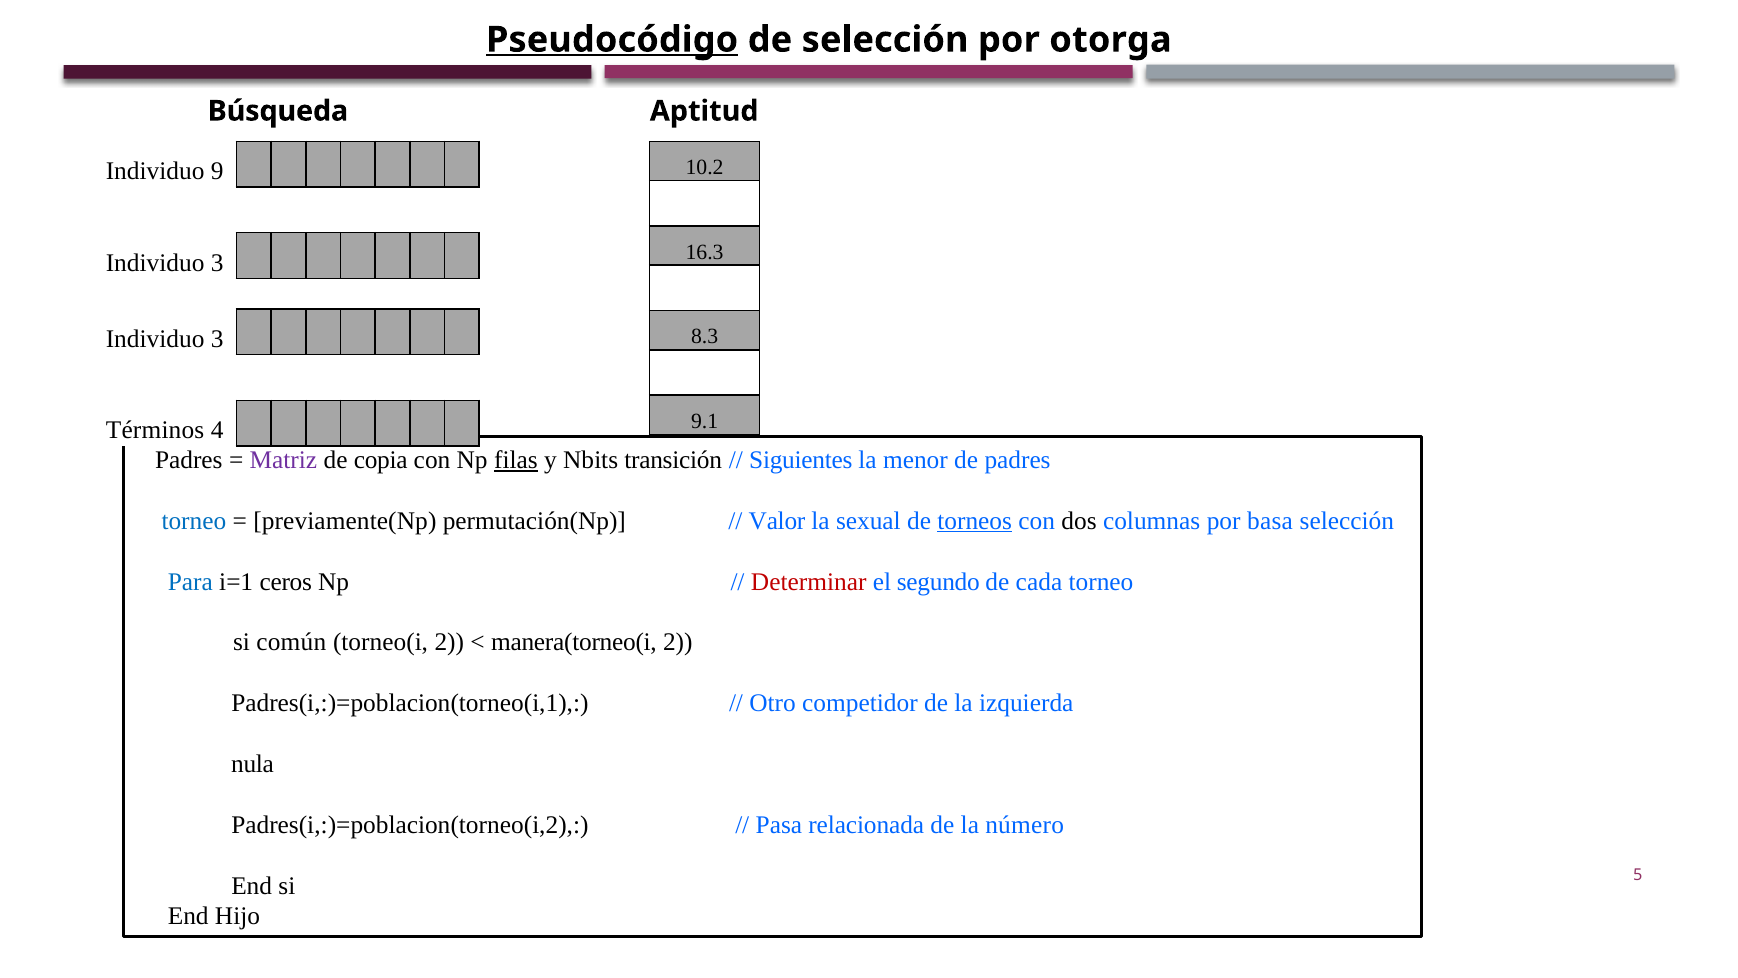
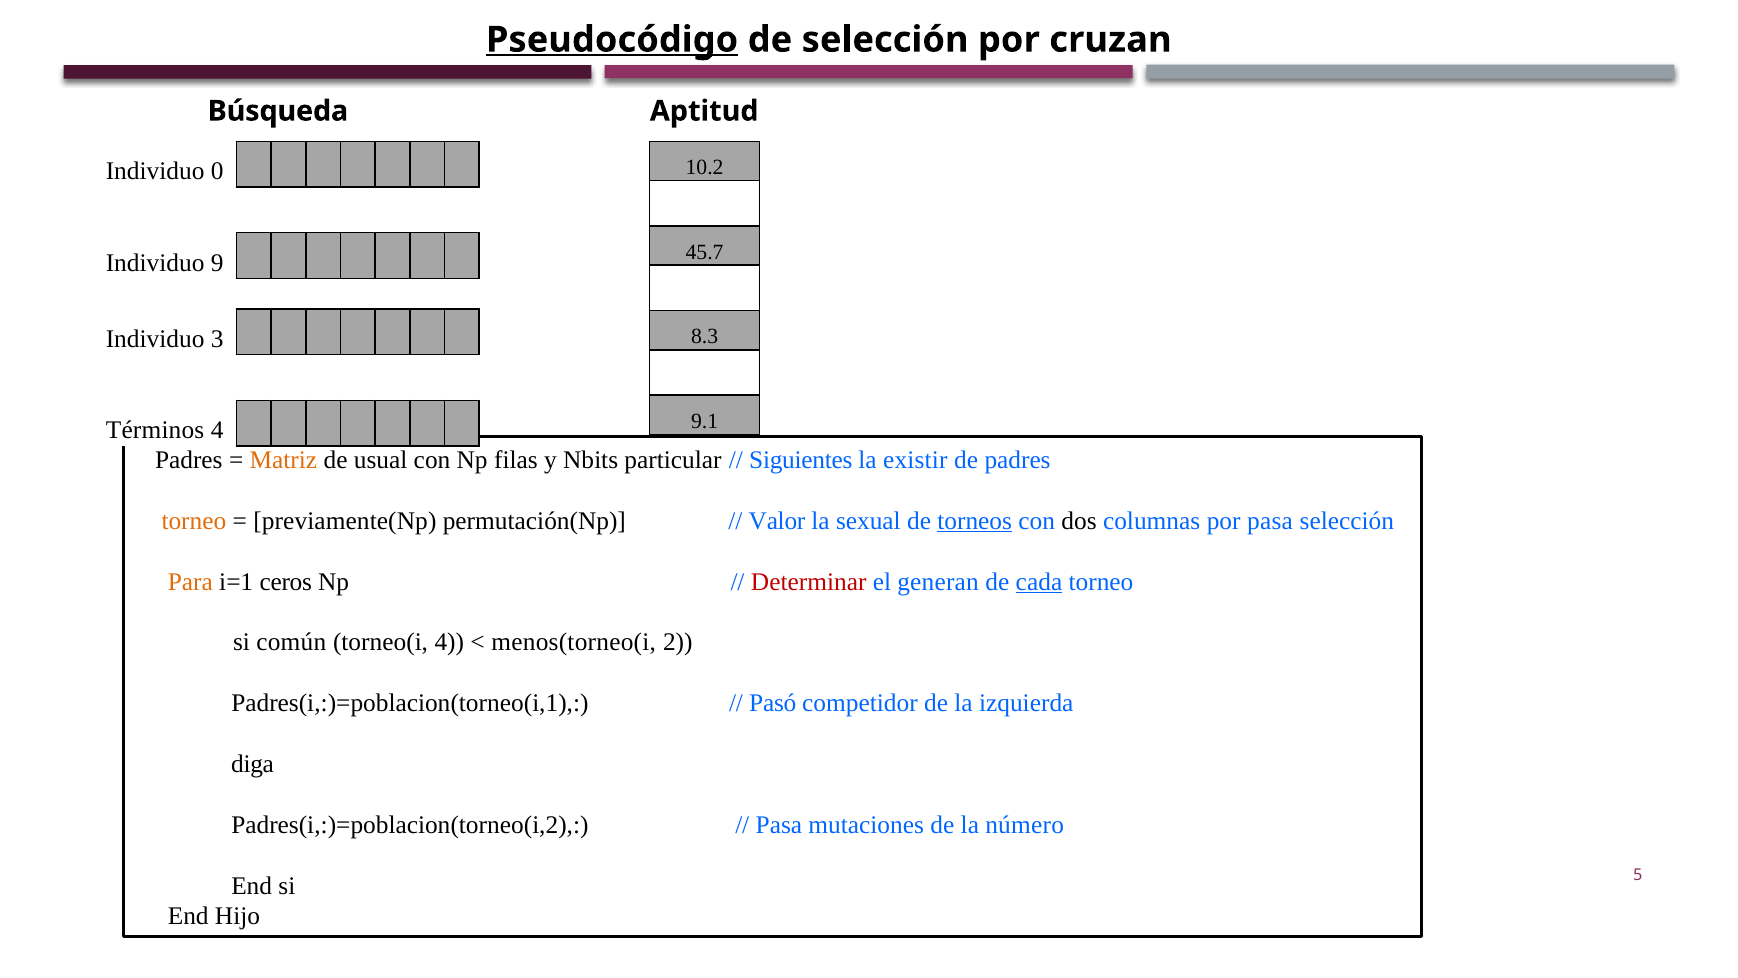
otorga: otorga -> cruzan (1110, 40)
9: 9 -> 0 (217, 171)
16.3: 16.3 -> 45.7 (705, 252)
3: 3 -> 9 (217, 263)
Matriz colour: purple -> orange (283, 460)
copia: copia -> usual (381, 460)
filas underline: present -> none (516, 460)
transición: transición -> particular (673, 460)
menor: menor -> existir (915, 460)
torneo colour: blue -> orange (194, 521)
por basa: basa -> pasa (1270, 521)
Para colour: blue -> orange (190, 581)
segundo: segundo -> generan (938, 581)
cada underline: none -> present (1039, 581)
torneo(i 2: 2 -> 4 (449, 642)
manera(torneo(i: manera(torneo(i -> menos(torneo(i (574, 642)
Otro: Otro -> Pasó (773, 703)
nula: nula -> diga (253, 764)
relacionada: relacionada -> mutaciones (866, 825)
